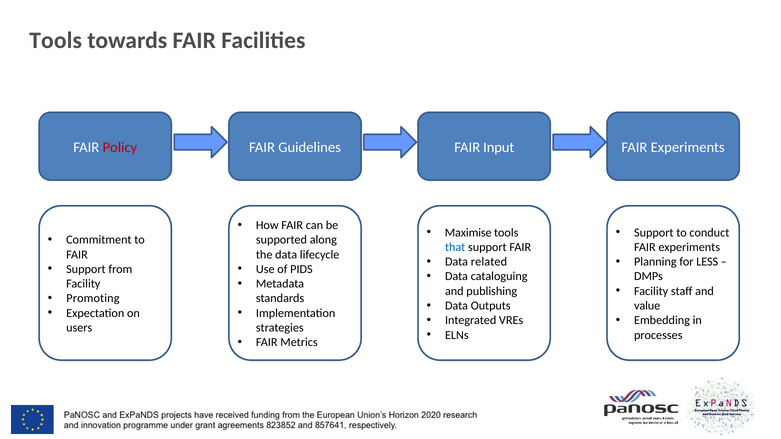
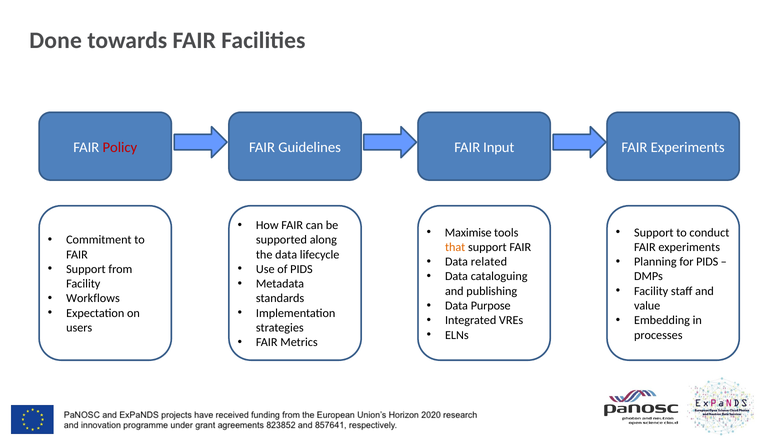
Tools: Tools -> Done (56, 40)
that colour: blue -> orange (455, 247)
for LESS: LESS -> PIDS (707, 262)
Promoting: Promoting -> Workflows (93, 299)
Outputs: Outputs -> Purpose (491, 306)
